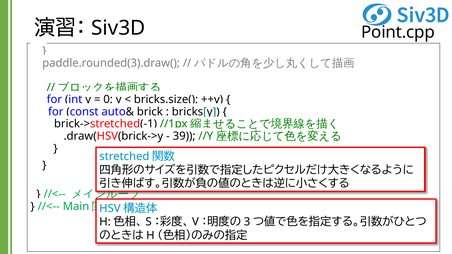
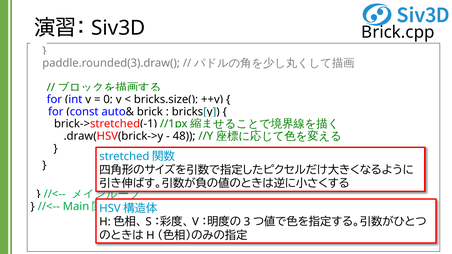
Point.cpp: Point.cpp -> Brick.cpp (398, 32)
39: 39 -> 48 (184, 136)
